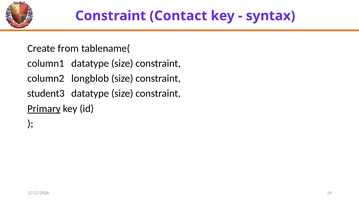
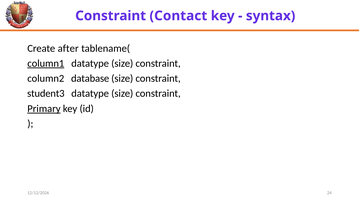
from: from -> after (68, 48)
column1 underline: none -> present (46, 63)
longblob: longblob -> database (90, 78)
